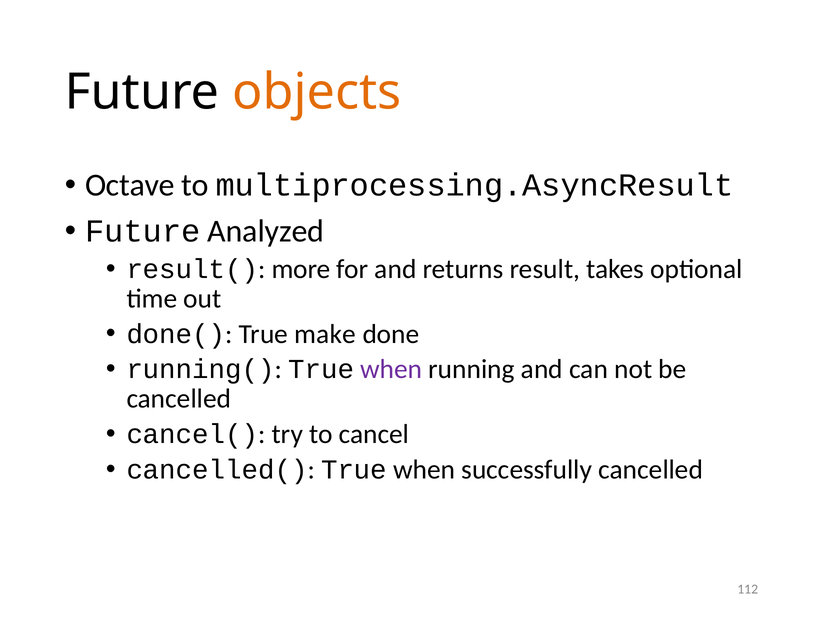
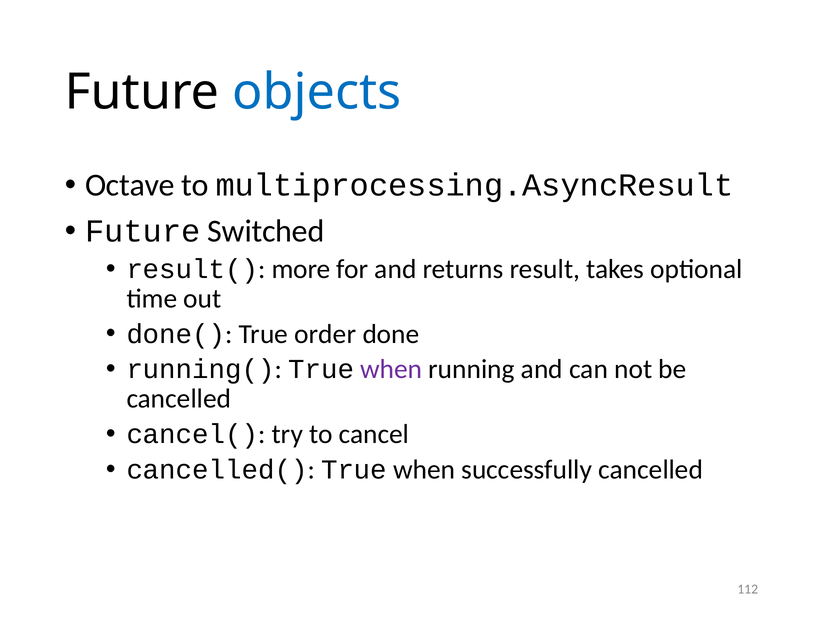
objects colour: orange -> blue (317, 92)
Analyzed: Analyzed -> Switched (266, 231)
make: make -> order (325, 334)
